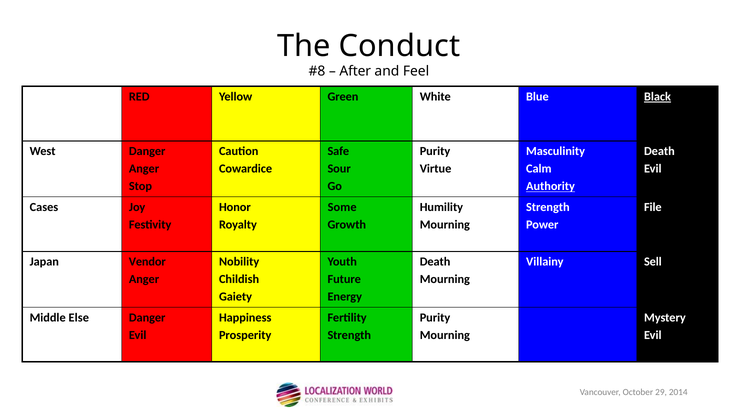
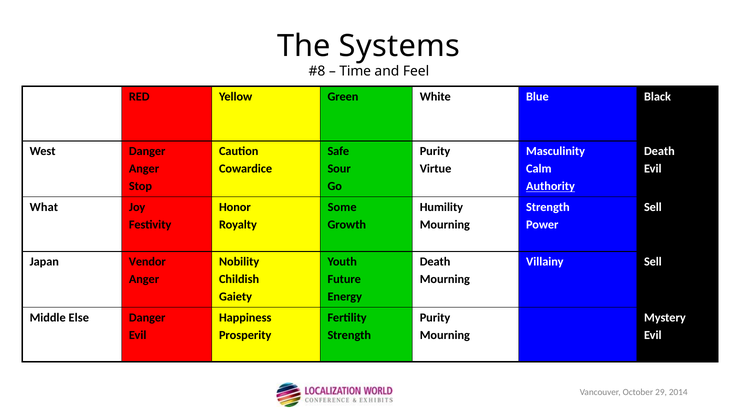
Conduct: Conduct -> Systems (399, 46)
After: After -> Time (355, 71)
Black underline: present -> none (658, 97)
Cases: Cases -> What (44, 207)
File: File -> Sell (653, 207)
